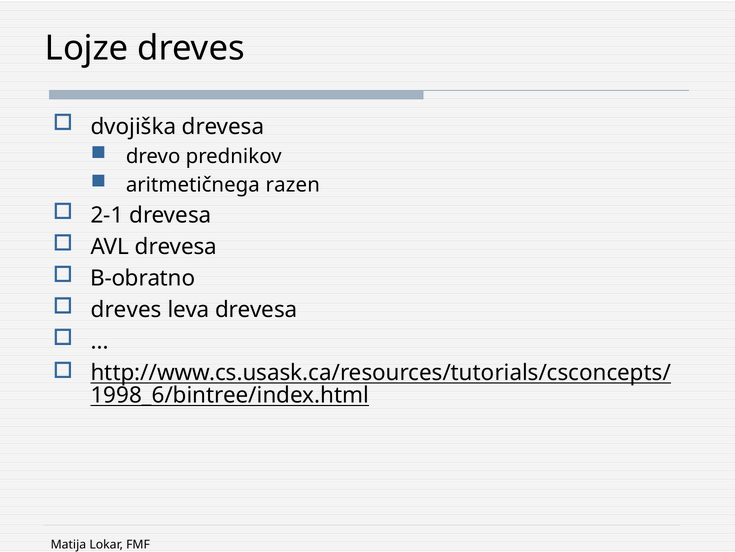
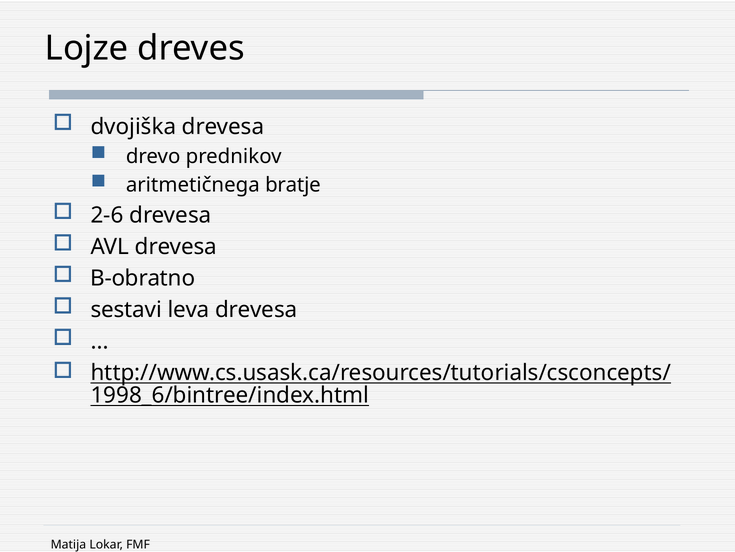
razen: razen -> bratje (293, 185)
2-1: 2-1 -> 2-6 (107, 215)
dreves: dreves -> sestavi (126, 309)
